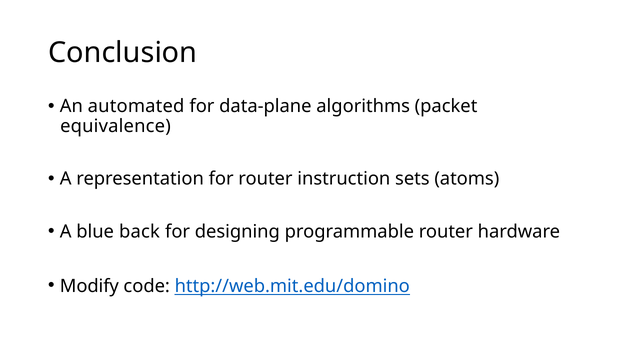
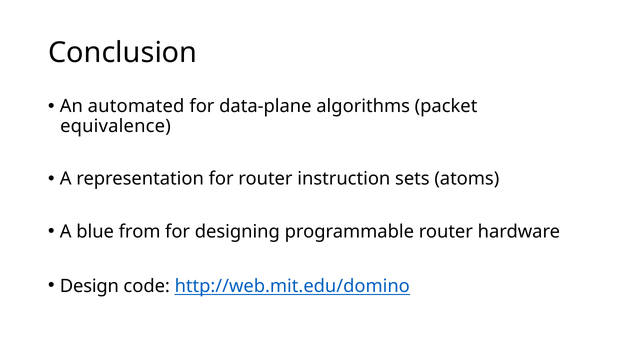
back: back -> from (140, 232)
Modify: Modify -> Design (89, 287)
